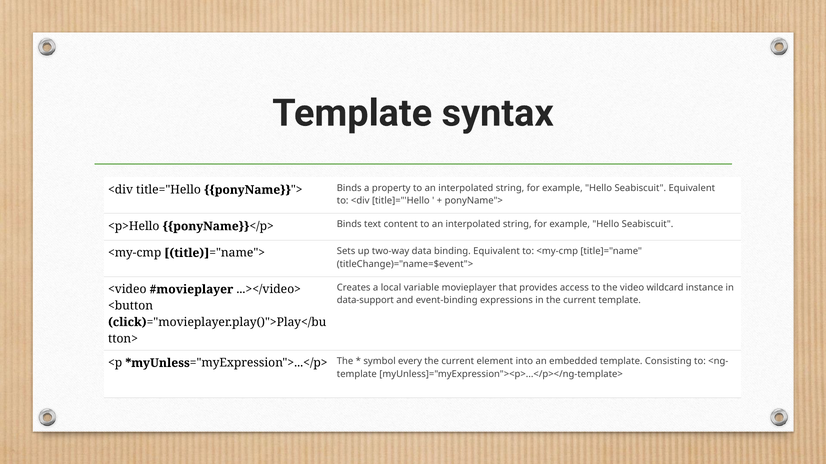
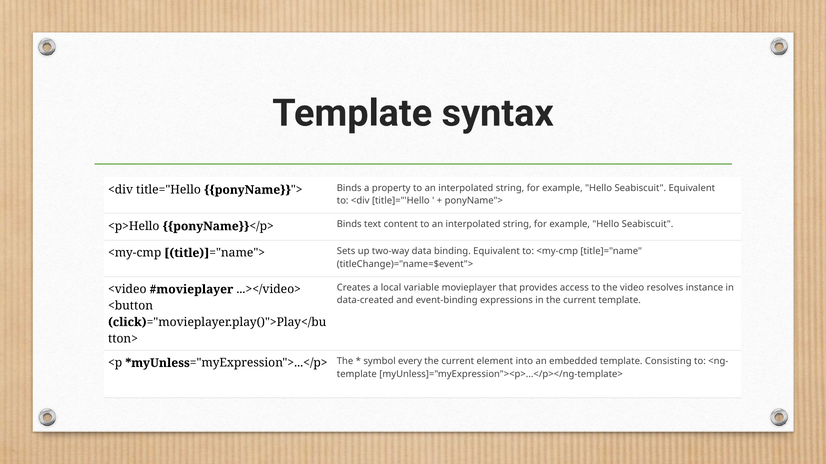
wildcard: wildcard -> resolves (665, 288)
data-support: data-support -> data-created (365, 301)
